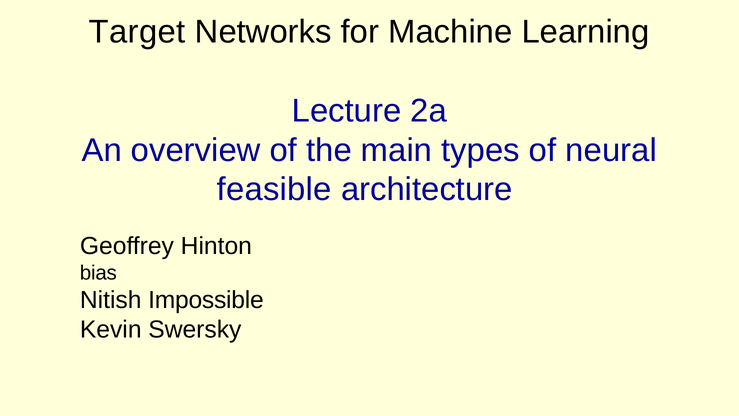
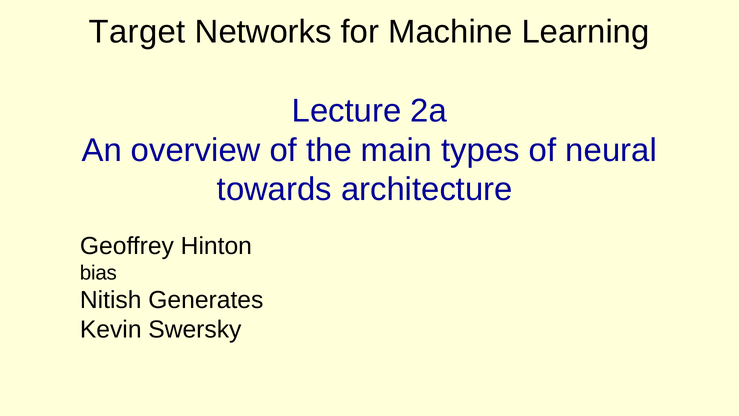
feasible: feasible -> towards (274, 189)
Impossible: Impossible -> Generates (206, 300)
